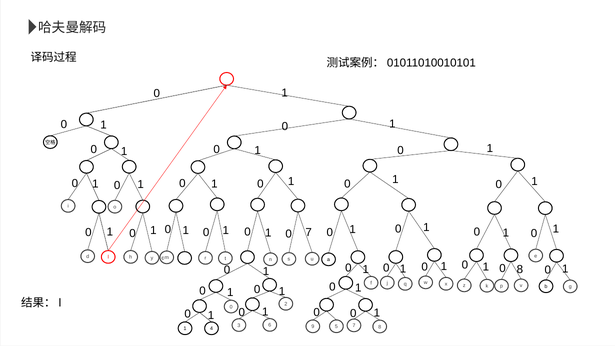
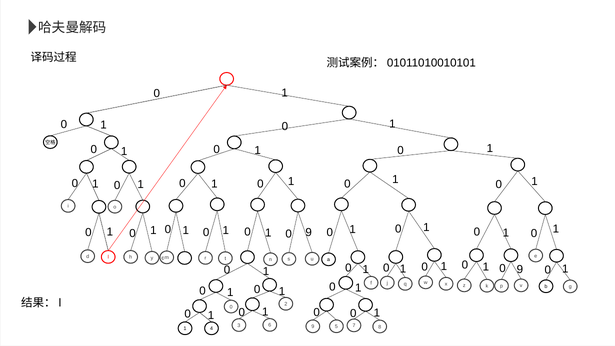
7: 7 -> 9 (309, 233)
8: 8 -> 9 (520, 269)
